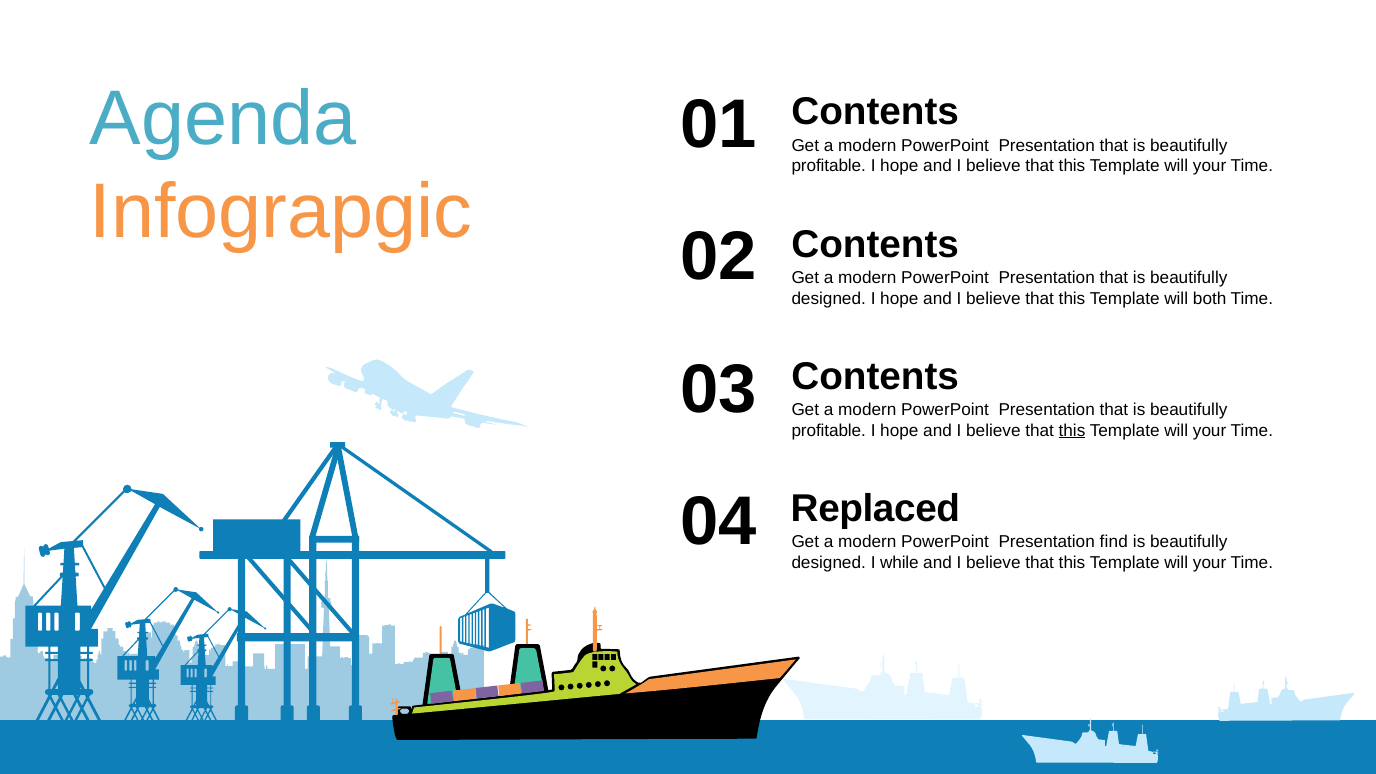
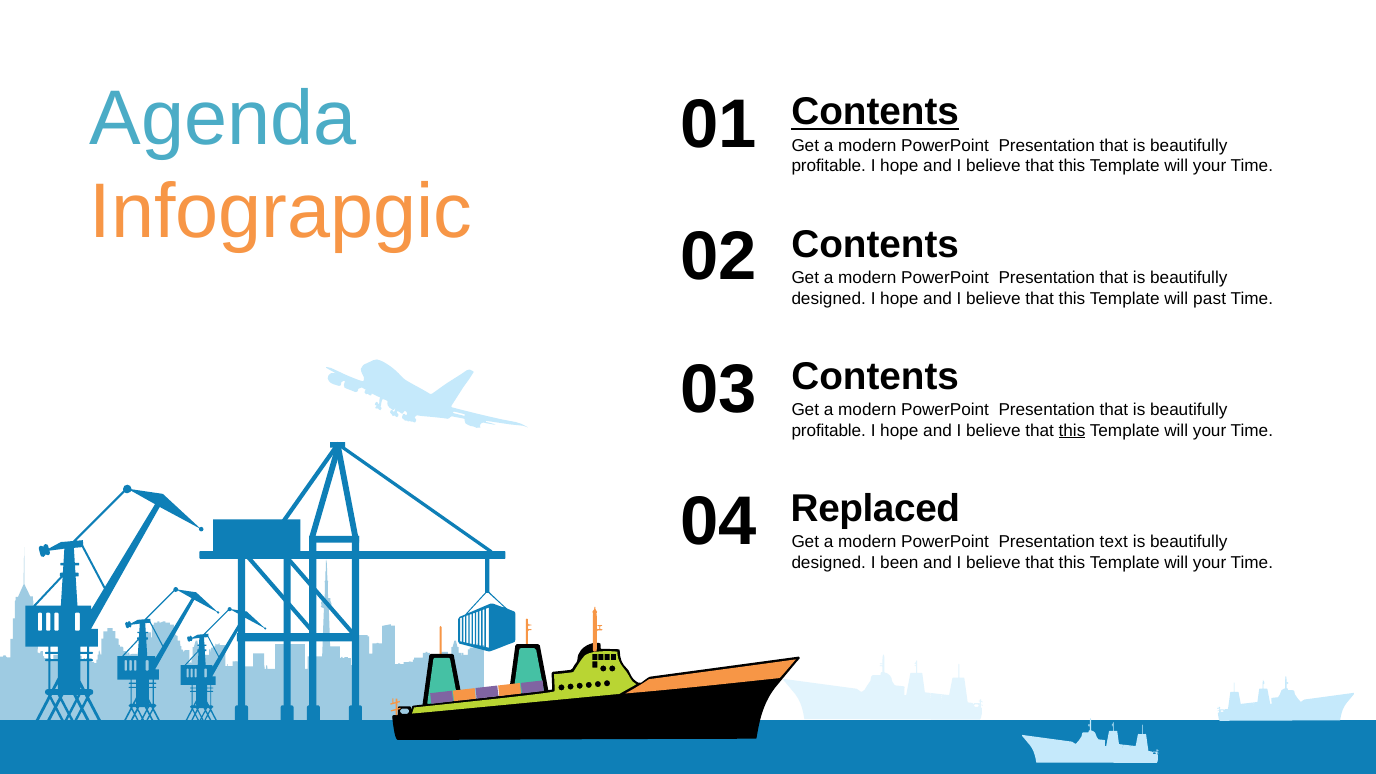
Contents underline: none -> present (875, 112)
both: both -> past (1210, 298)
find: find -> text (1114, 542)
while: while -> been (899, 563)
